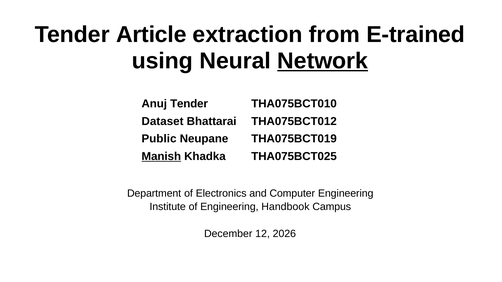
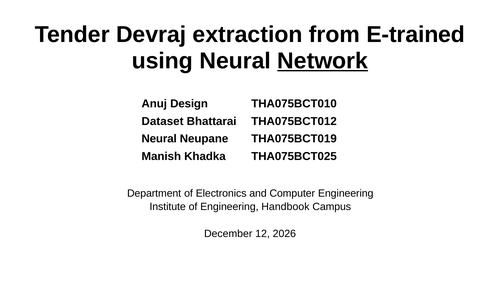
Article: Article -> Devraj (151, 35)
Anuj Tender: Tender -> Design (189, 104)
Public: Public -> Neural (159, 139)
Manish underline: present -> none (161, 157)
